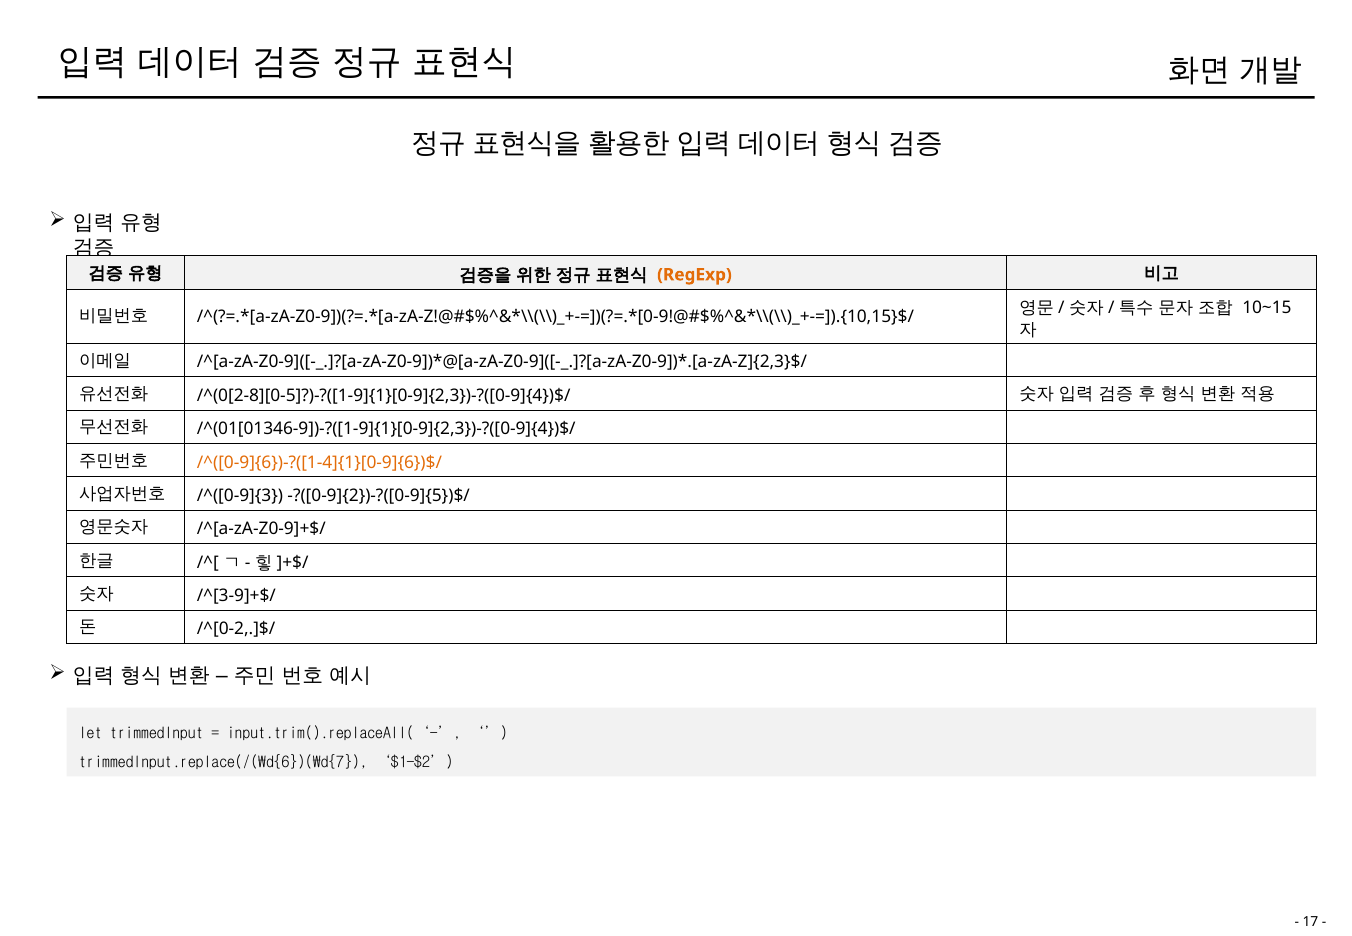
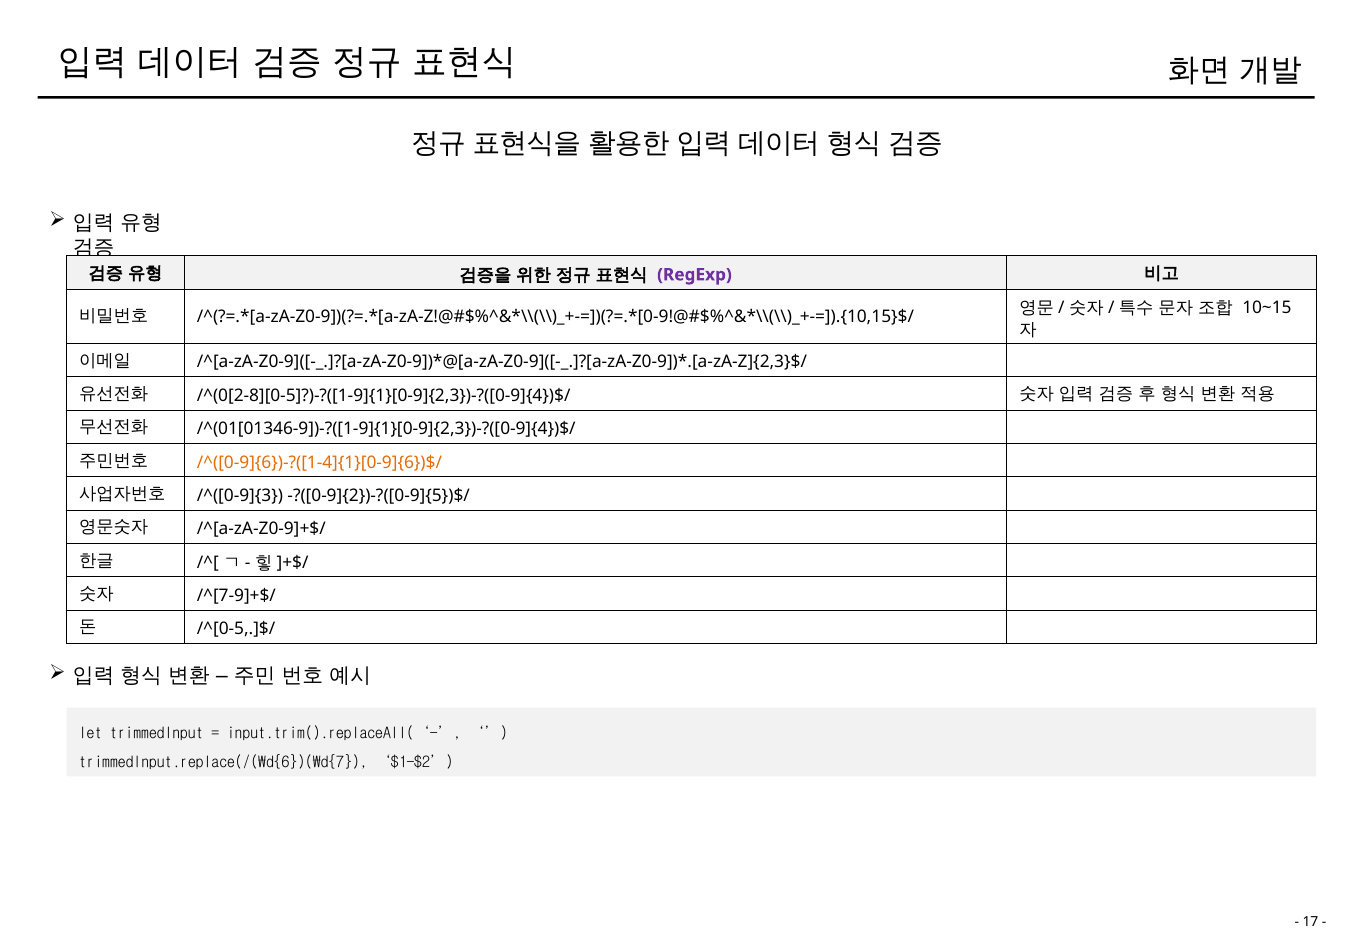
RegExp colour: orange -> purple (694, 275)
/^[3-9]+$/: /^[3-9]+$/ -> /^[7-9]+$/ (236, 596)
/^[0-2,.]$/: /^[0-2,.]$/ -> /^[0-5,.]$/ (236, 629)
